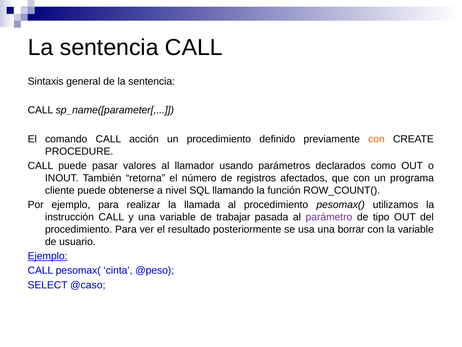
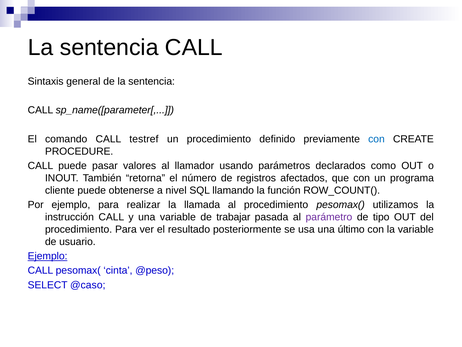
acción: acción -> testref (144, 139)
con colour: orange -> blue (376, 139)
borrar: borrar -> último (351, 229)
